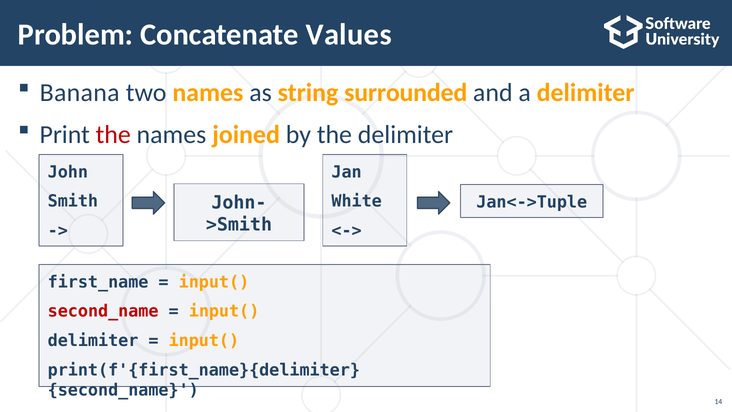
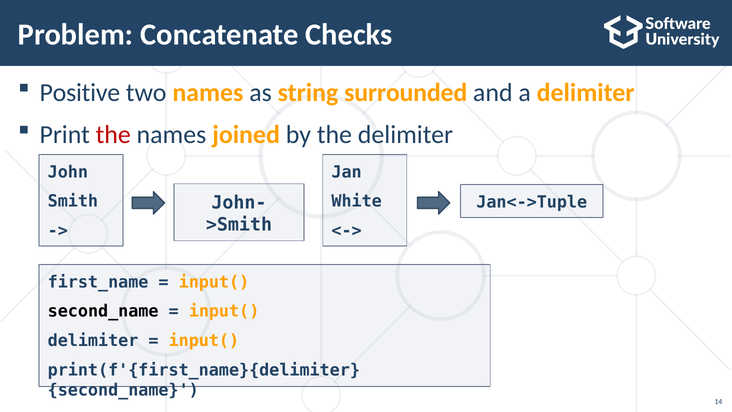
Values: Values -> Checks (349, 35)
Banana: Banana -> Positive (80, 93)
second_name colour: red -> black (103, 311)
